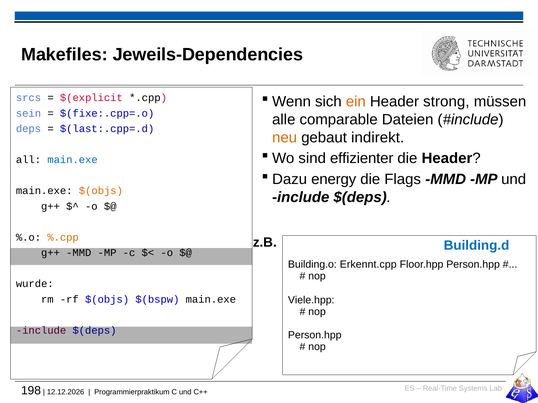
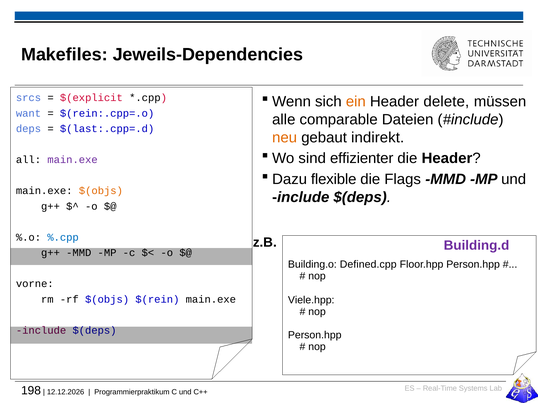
strong: strong -> delete (446, 102)
sein: sein -> want (28, 113)
$(fixe:.cpp=.o: $(fixe:.cpp=.o -> $(rein:.cpp=.o (107, 113)
main.exe colour: blue -> purple (73, 160)
energy: energy -> flexible (334, 180)
%.cpp colour: orange -> blue (63, 238)
Building.d colour: blue -> purple (477, 246)
Erkennt.cpp: Erkennt.cpp -> Defined.cpp (368, 265)
wurde: wurde -> vorne (35, 284)
$(bspw: $(bspw -> $(rein (157, 300)
